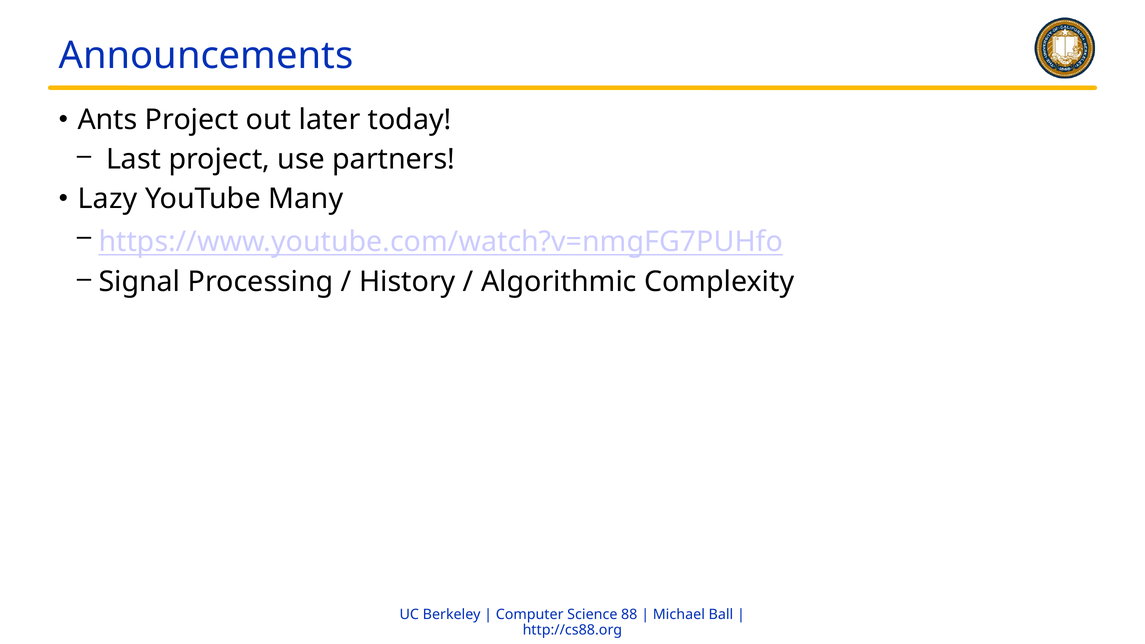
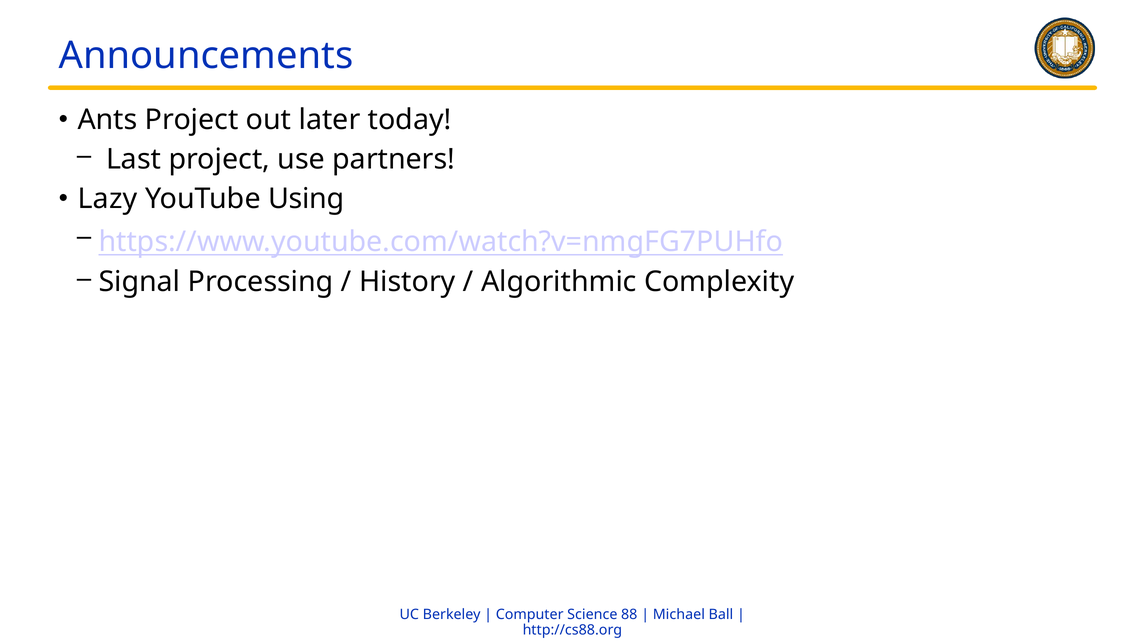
Many: Many -> Using (306, 199)
